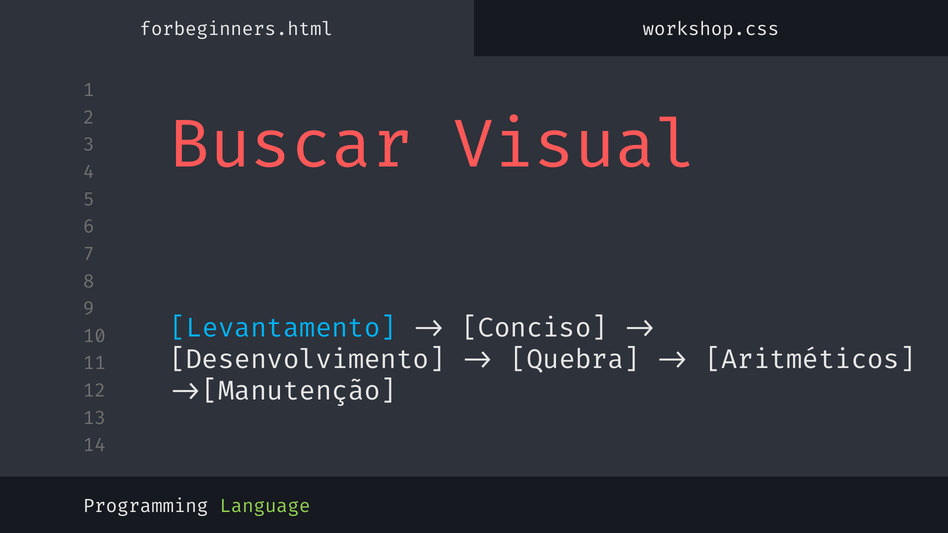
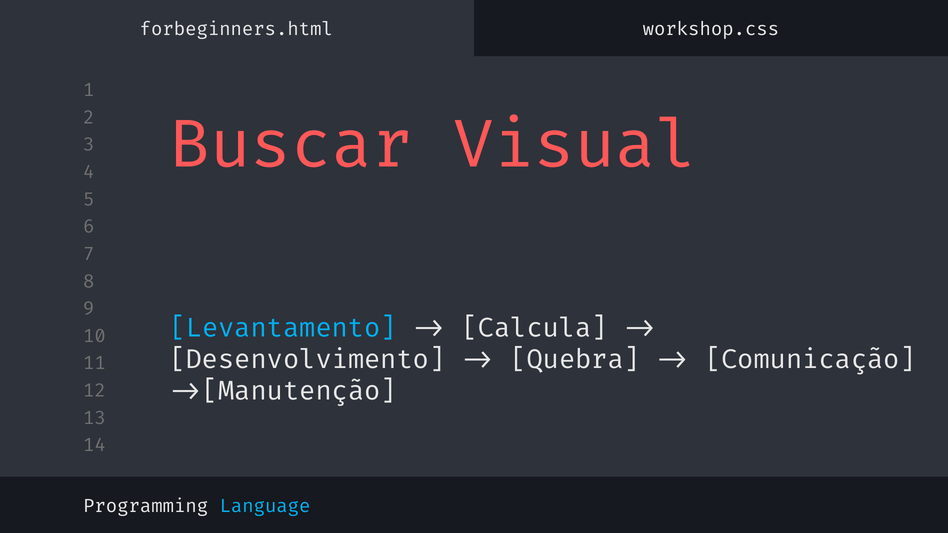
Conciso: Conciso -> Calcula (535, 328)
Aritméticos: Aritméticos -> Comunicação (810, 360)
Language colour: light green -> light blue (265, 507)
